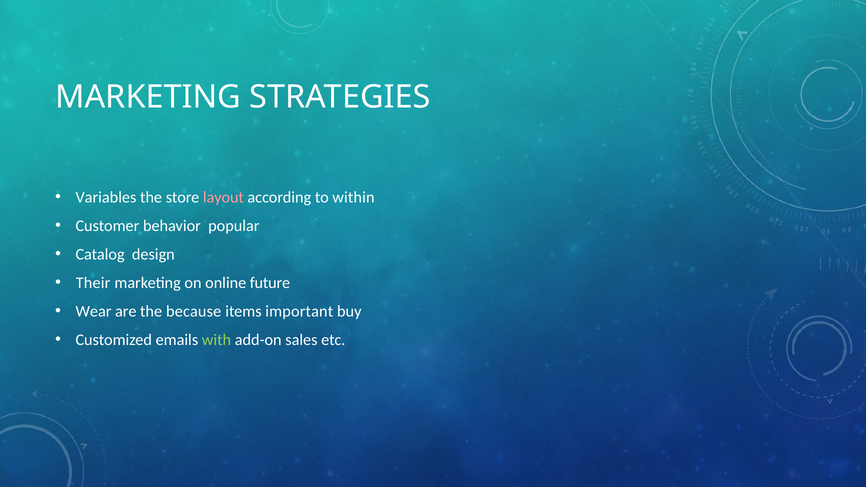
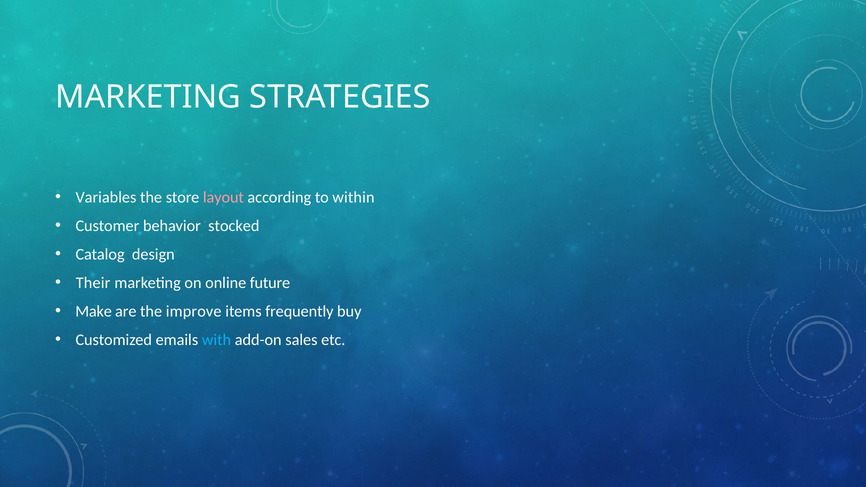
popular: popular -> stocked (234, 226)
Wear: Wear -> Make (94, 311)
because: because -> improve (194, 311)
important: important -> frequently (299, 311)
with colour: light green -> light blue (216, 340)
